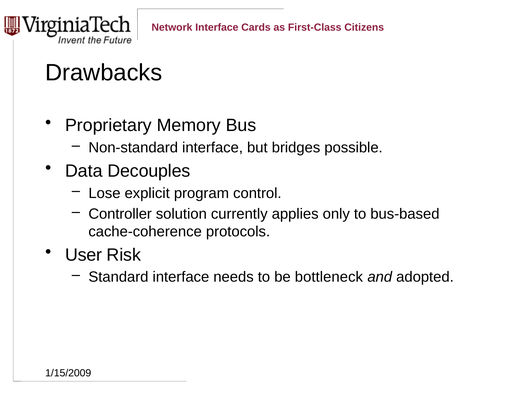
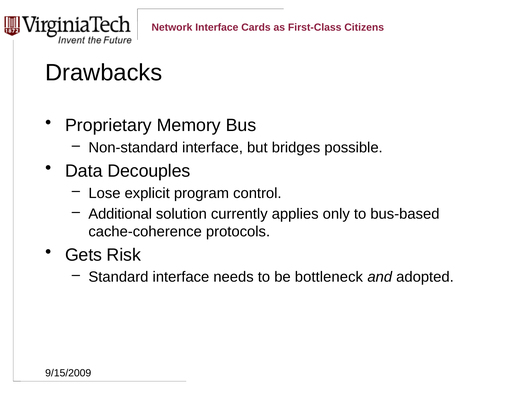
Controller: Controller -> Additional (120, 214)
User: User -> Gets (83, 255)
1/15/2009: 1/15/2009 -> 9/15/2009 (68, 373)
